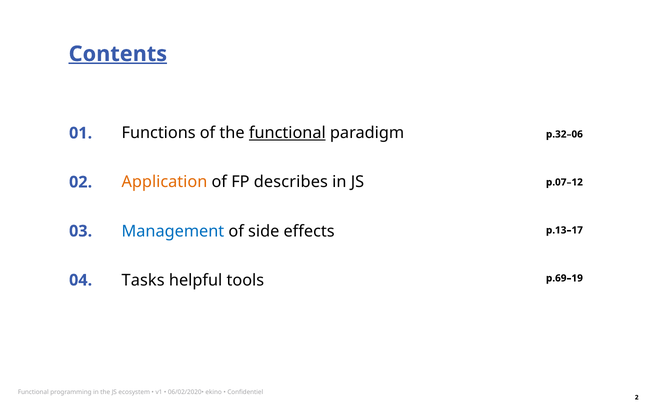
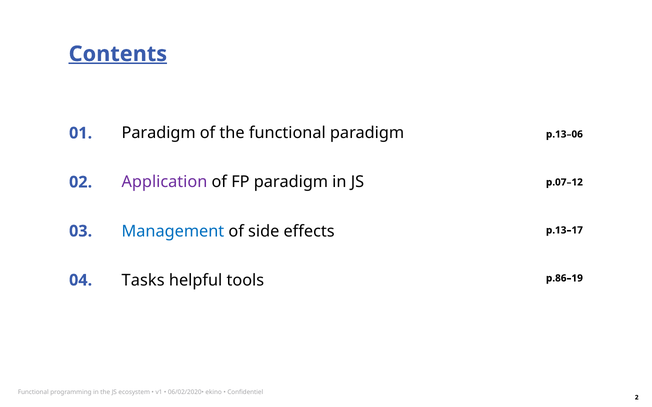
Functions: Functions -> Paradigm (159, 133)
functional underline: present -> none (287, 133)
p.32–06: p.32–06 -> p.13–06 (564, 134)
Application colour: orange -> purple (164, 182)
FP describes: describes -> paradigm (291, 182)
p.69–19: p.69–19 -> p.86–19 (564, 278)
